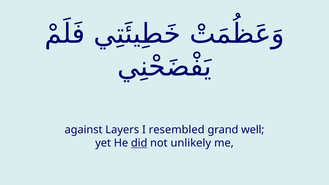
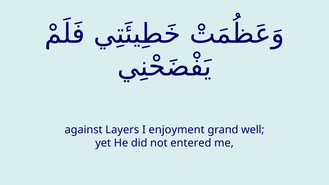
resembled: resembled -> enjoyment (177, 130)
did underline: present -> none (139, 143)
unlikely: unlikely -> entered (191, 143)
